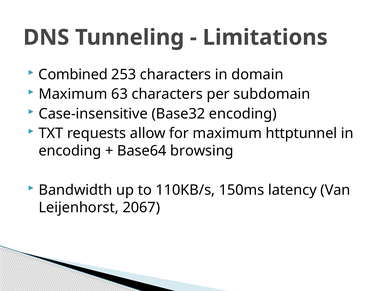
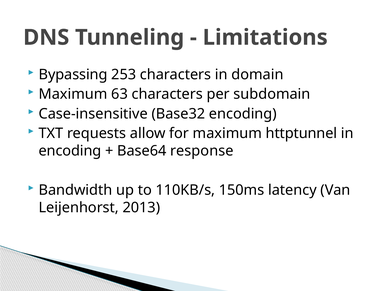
Combined: Combined -> Bypassing (73, 74)
browsing: browsing -> response (202, 150)
2067: 2067 -> 2013 (141, 207)
